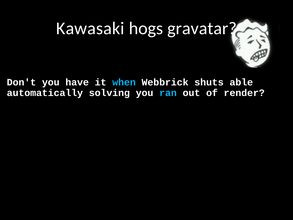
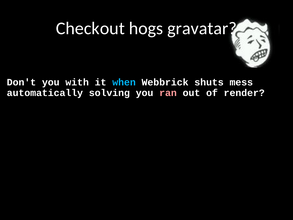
Kawasaki: Kawasaki -> Checkout (90, 28)
have: have -> with (77, 82)
able: able -> mess (241, 82)
ran colour: light blue -> pink (168, 93)
